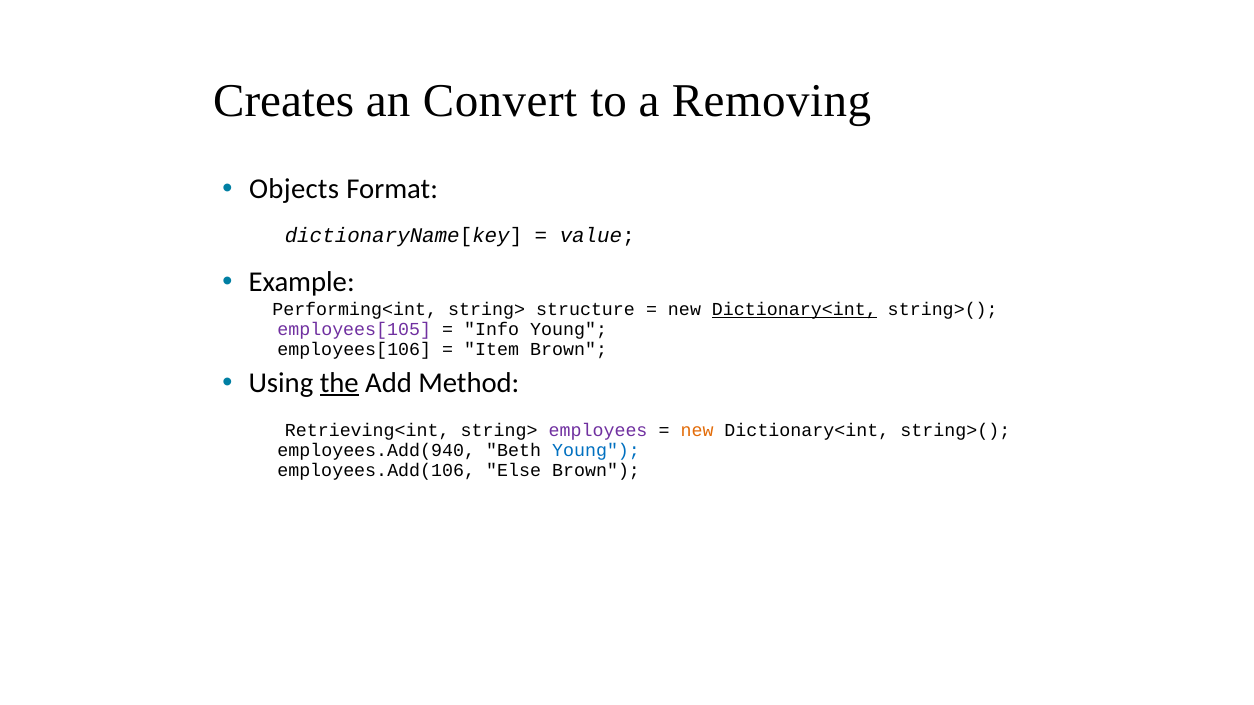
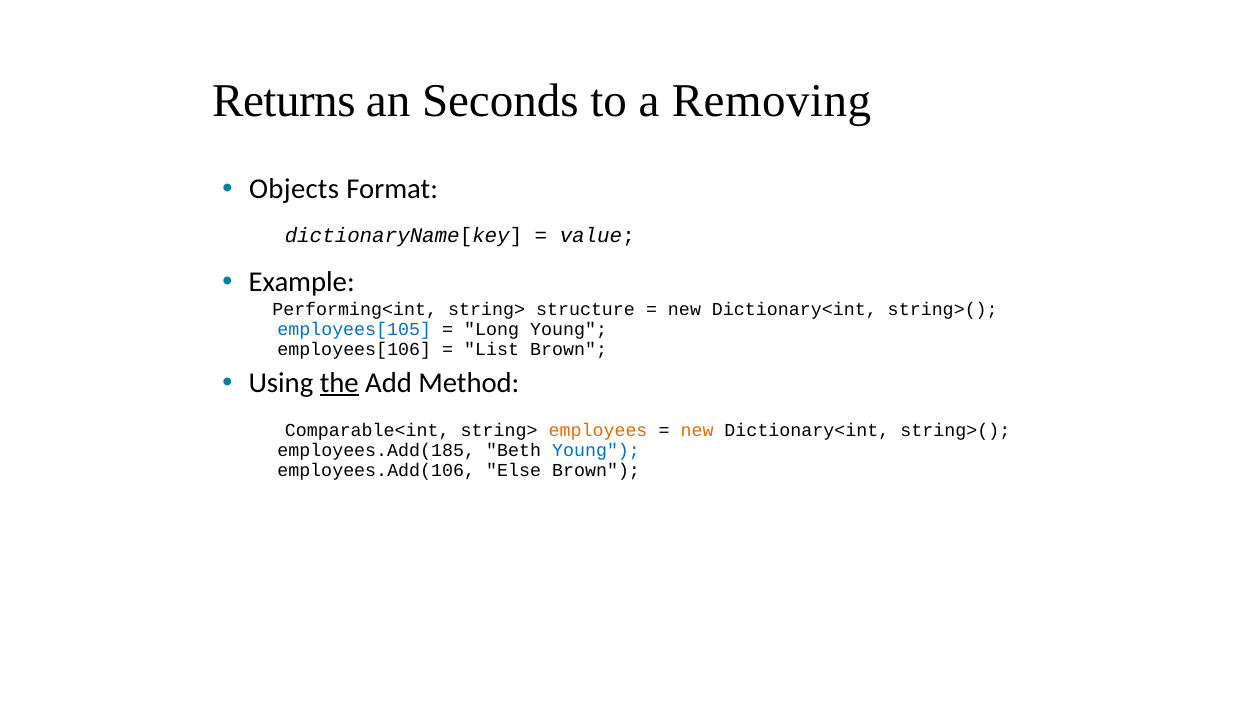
Creates: Creates -> Returns (284, 101)
Convert: Convert -> Seconds (500, 101)
Dictionary<int underline: present -> none (794, 310)
employees[105 colour: purple -> blue (354, 330)
Info: Info -> Long (492, 330)
Item: Item -> List (492, 350)
Retrieving<int: Retrieving<int -> Comparable<int (367, 430)
employees colour: purple -> orange (598, 430)
employees.Add(940: employees.Add(940 -> employees.Add(185 (376, 451)
